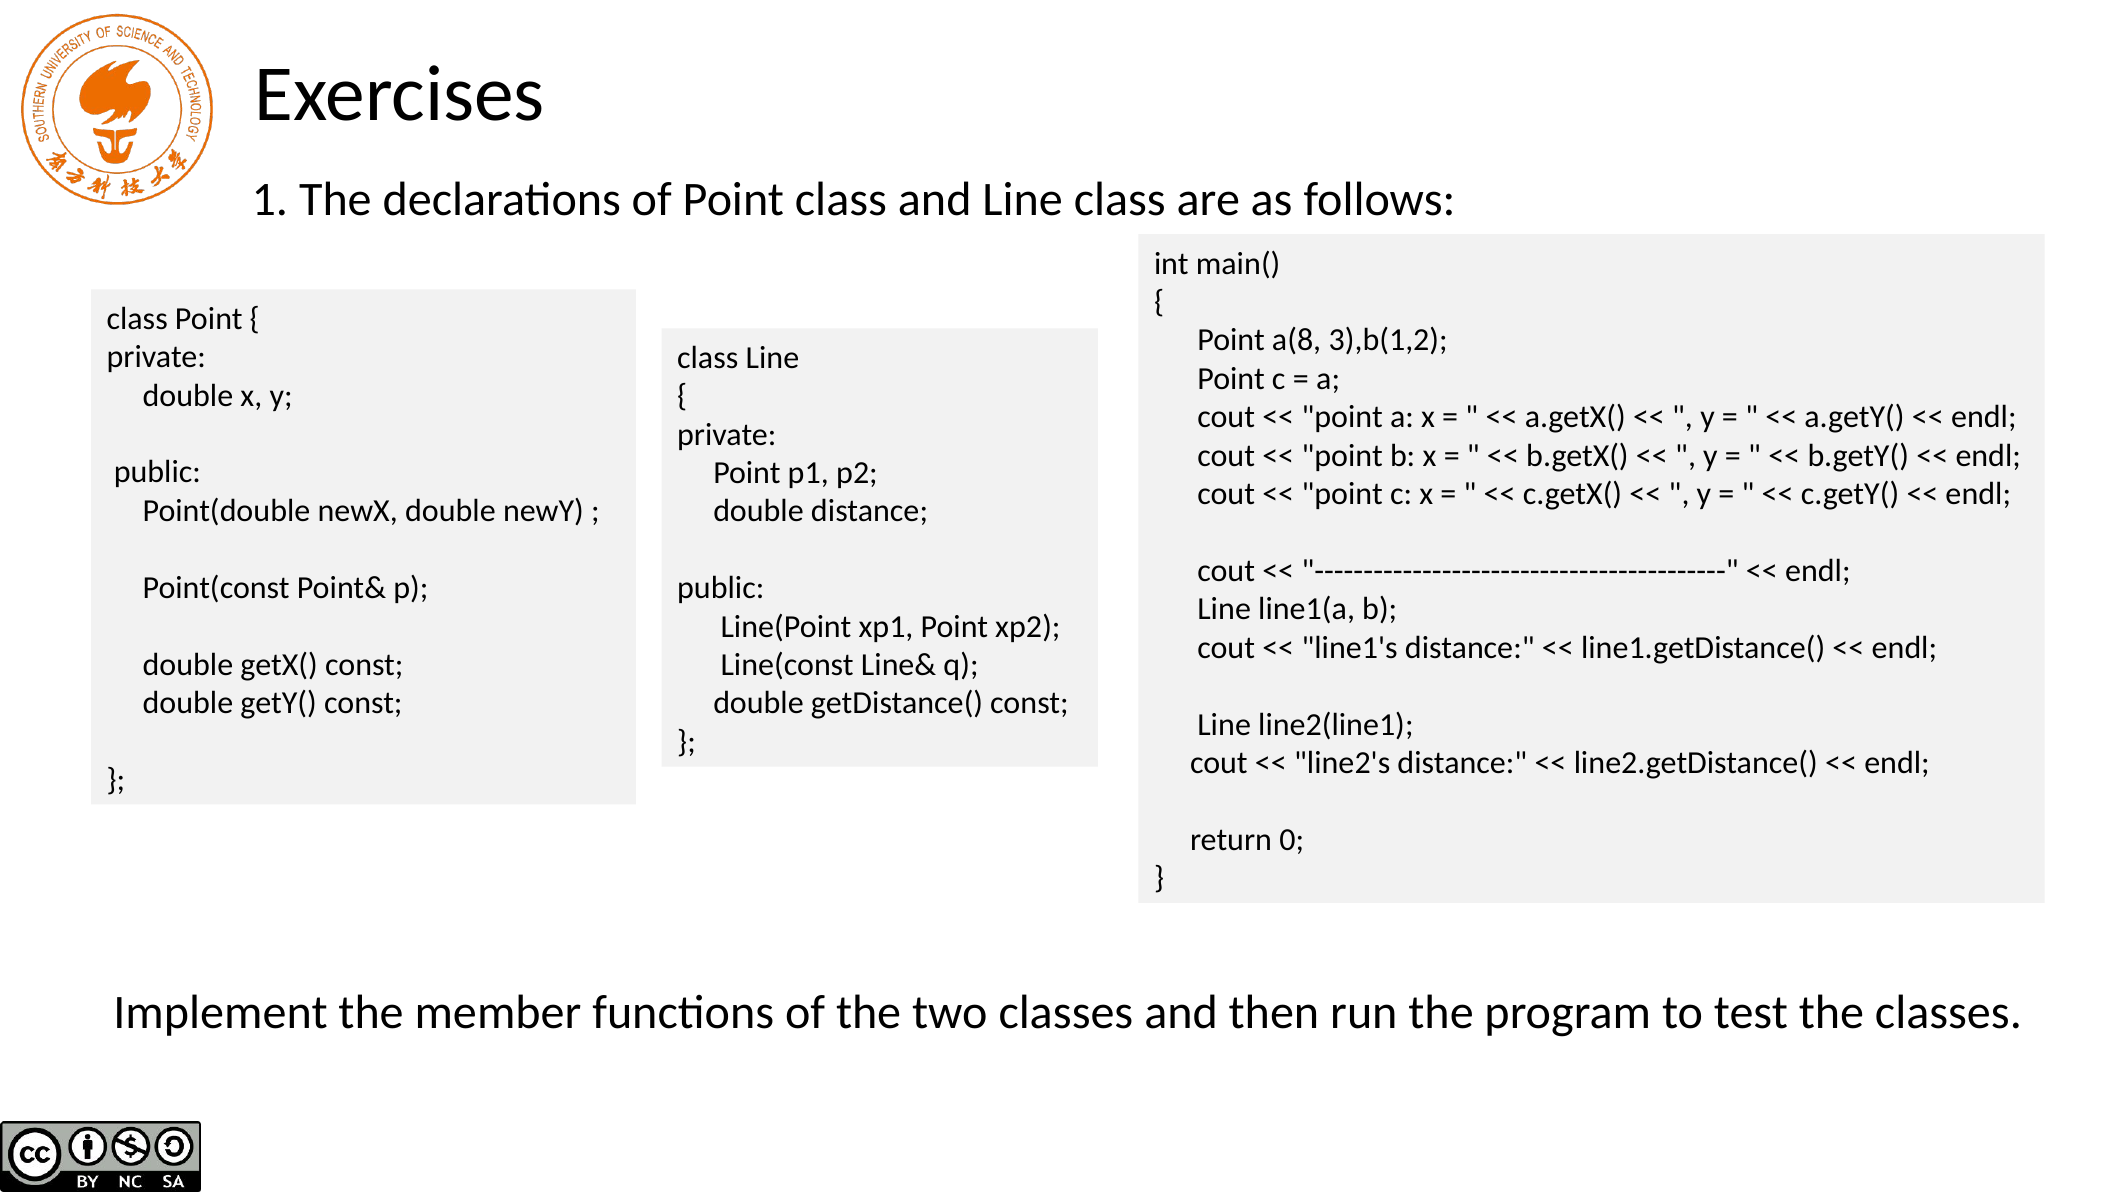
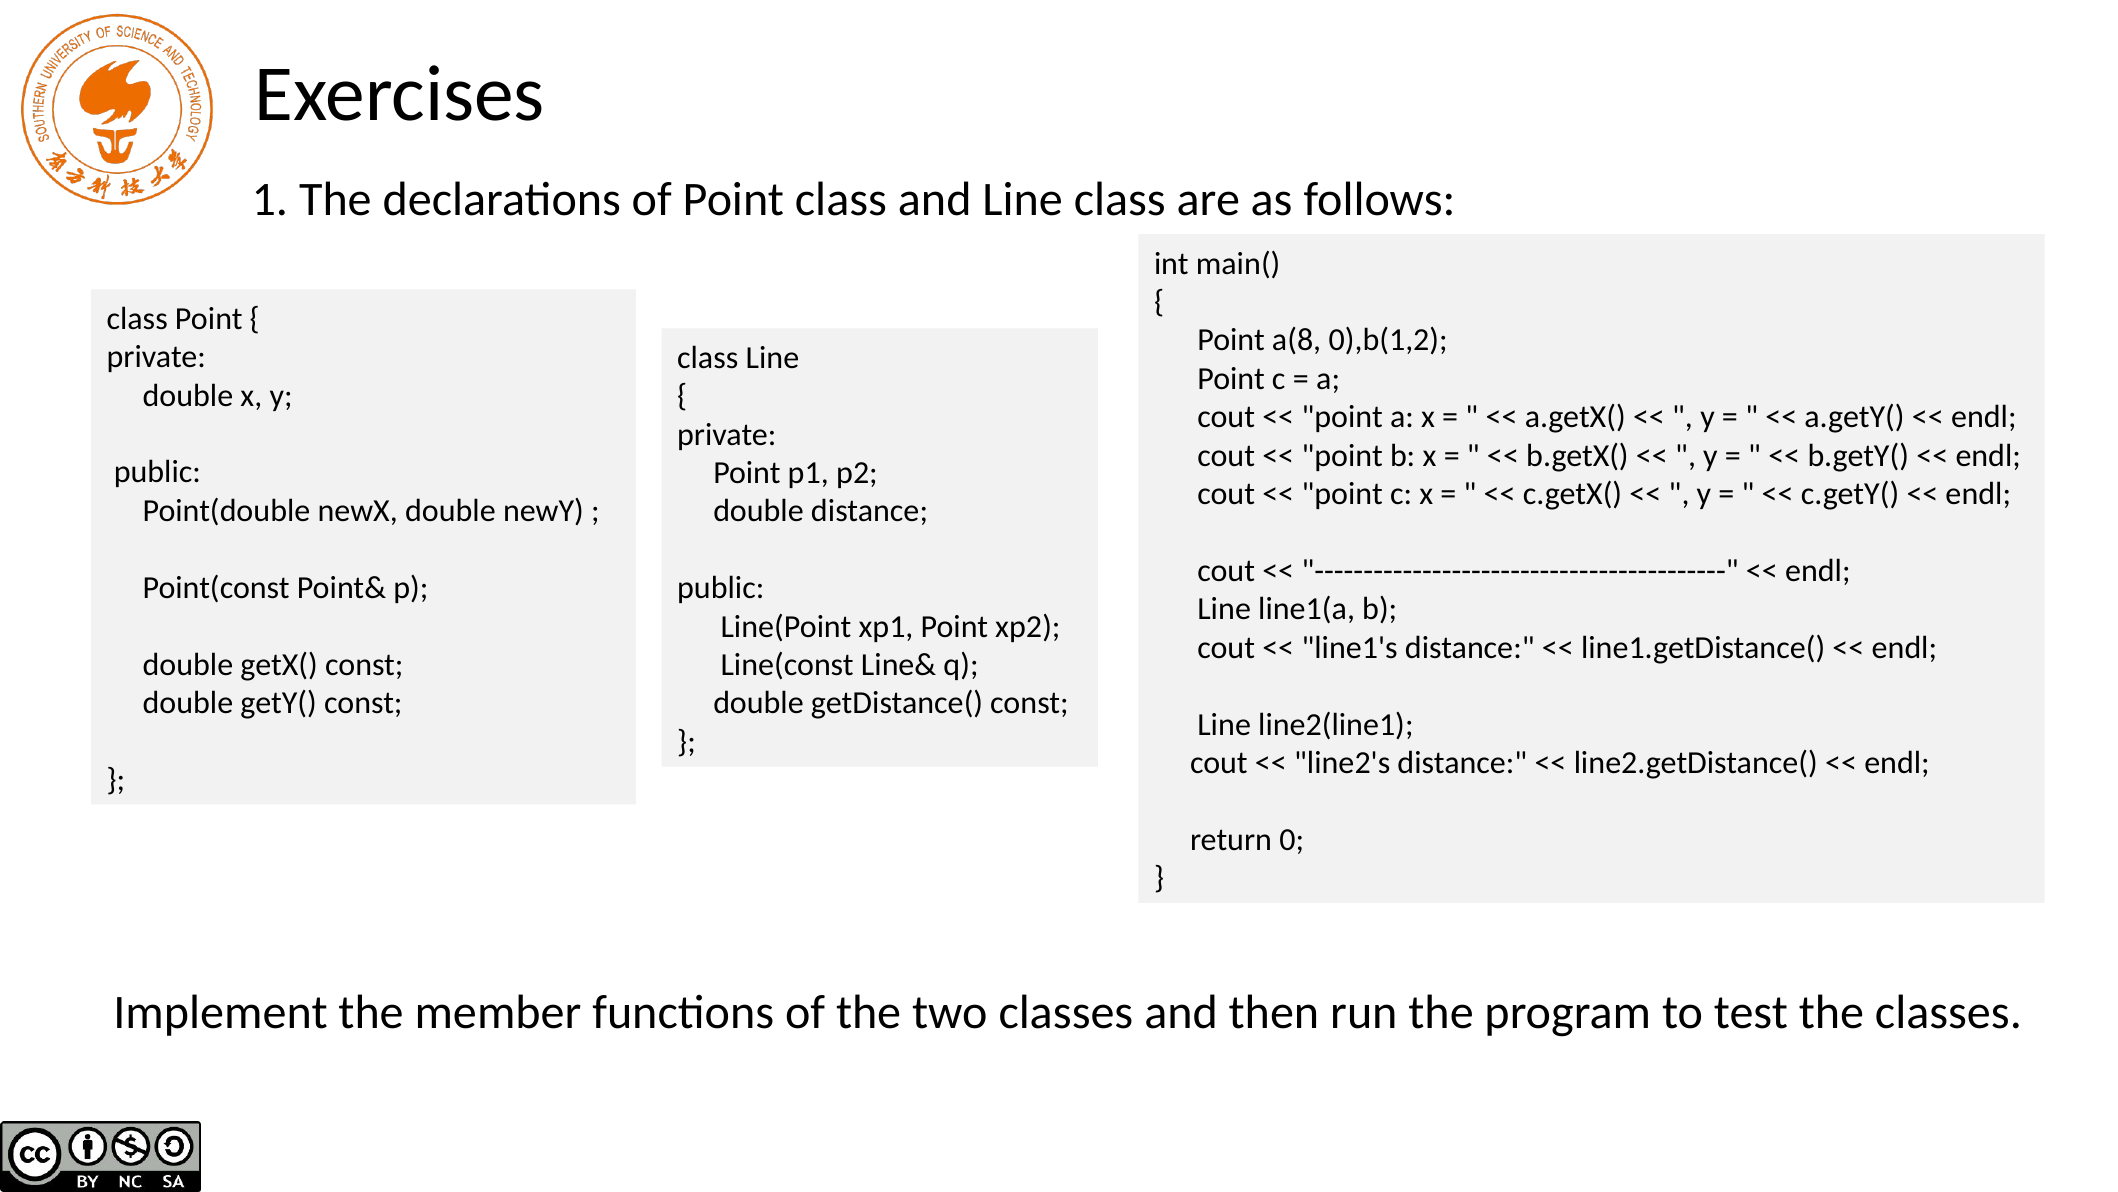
3),b(1,2: 3),b(1,2 -> 0),b(1,2 (1388, 340)
